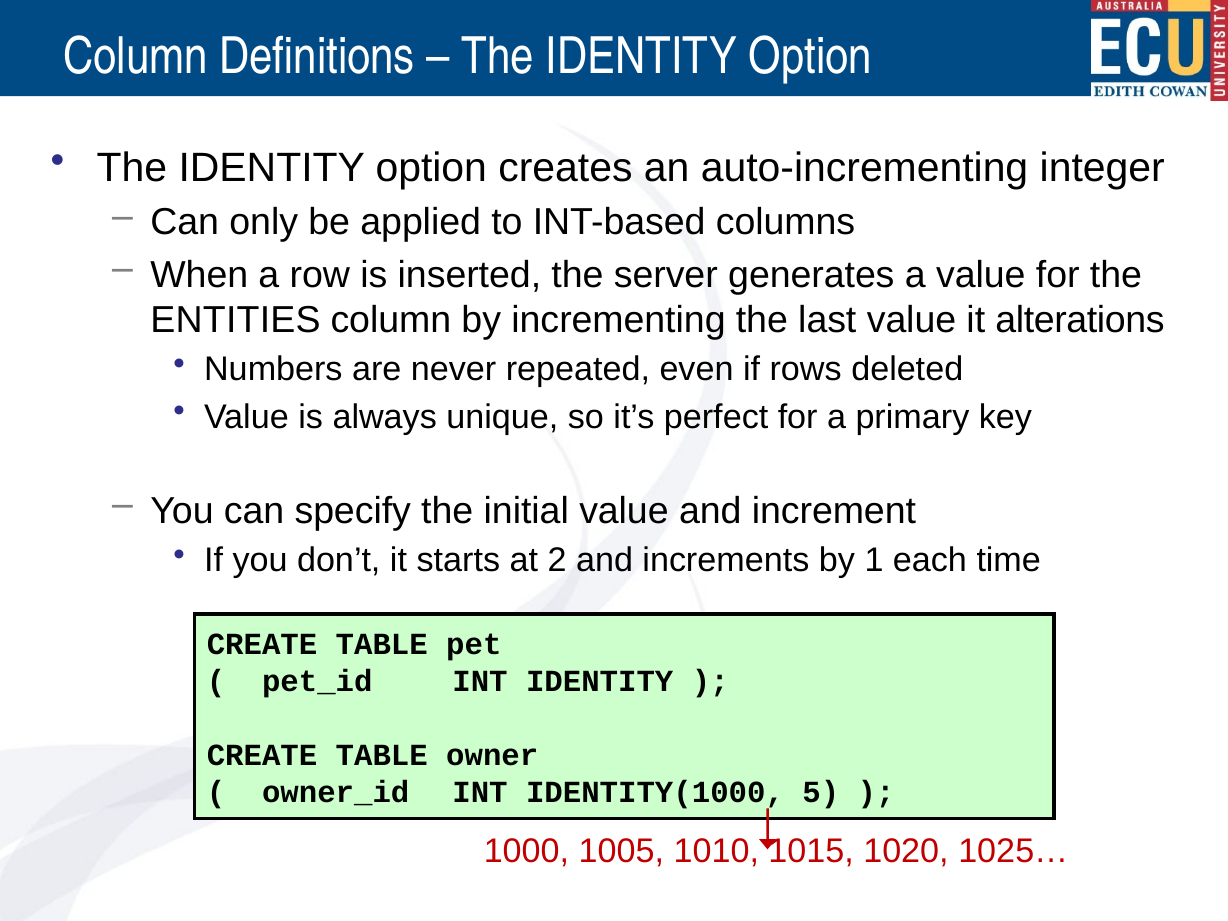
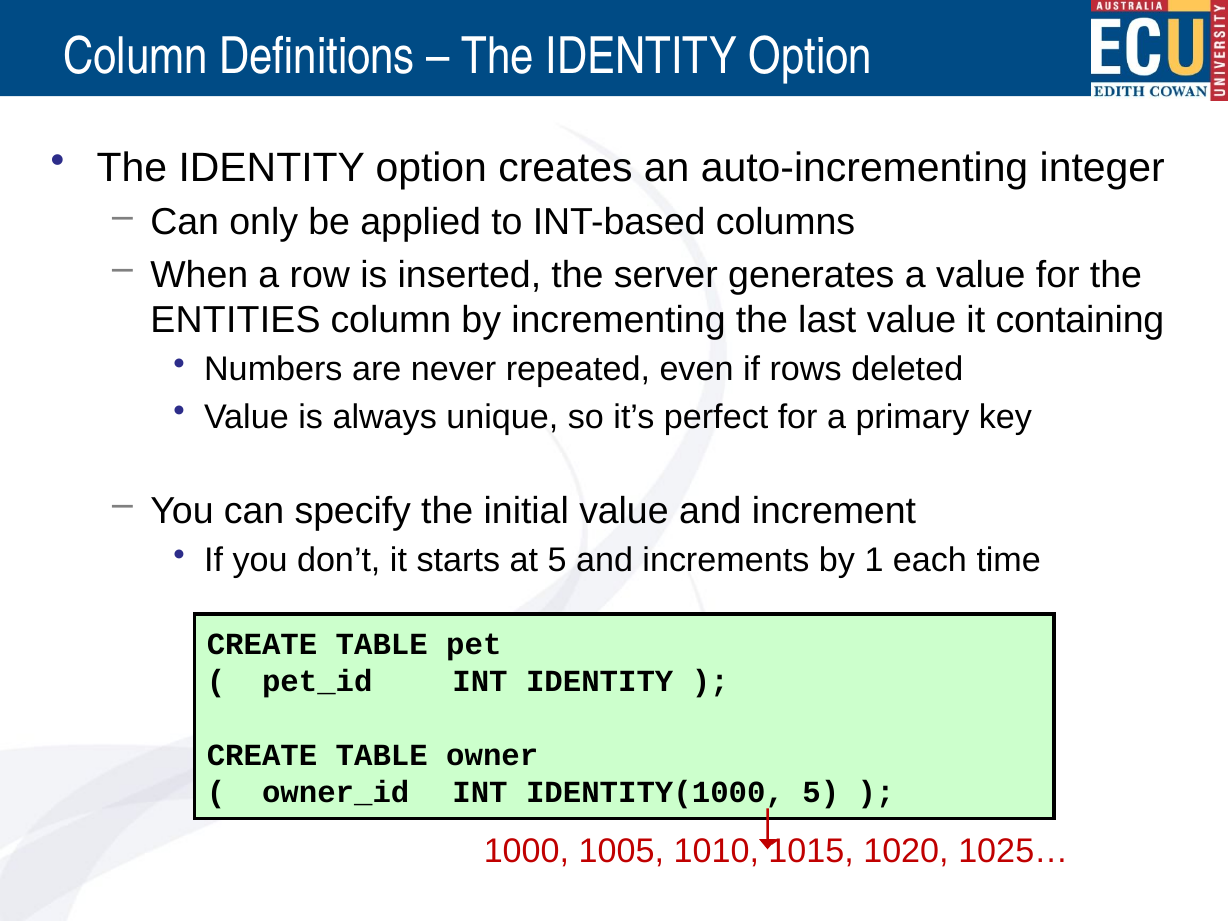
alterations: alterations -> containing (1080, 320)
at 2: 2 -> 5 (557, 560)
